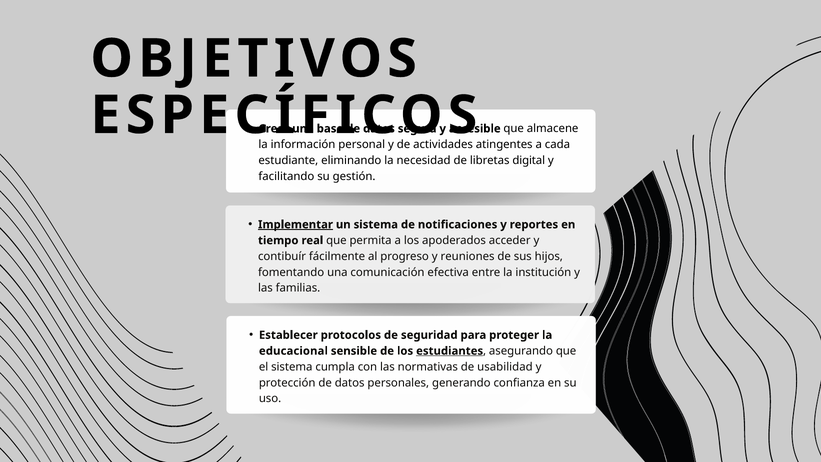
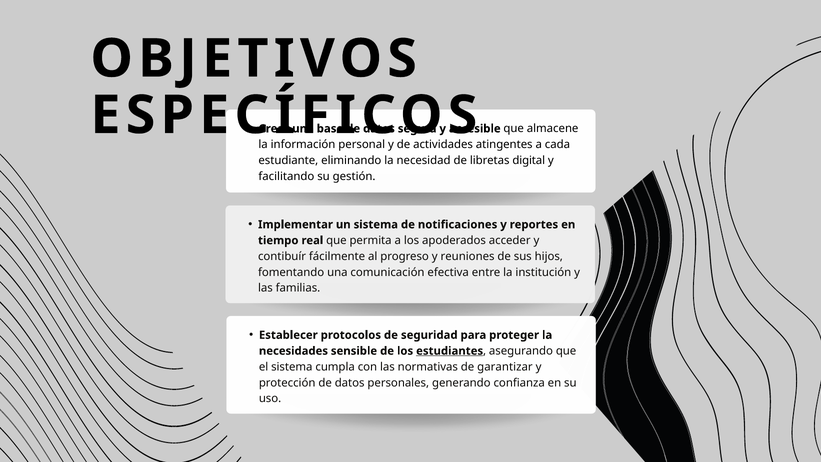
Implementar underline: present -> none (296, 224)
educacional: educacional -> necesidades (293, 351)
usabilidad: usabilidad -> garantizar (505, 367)
